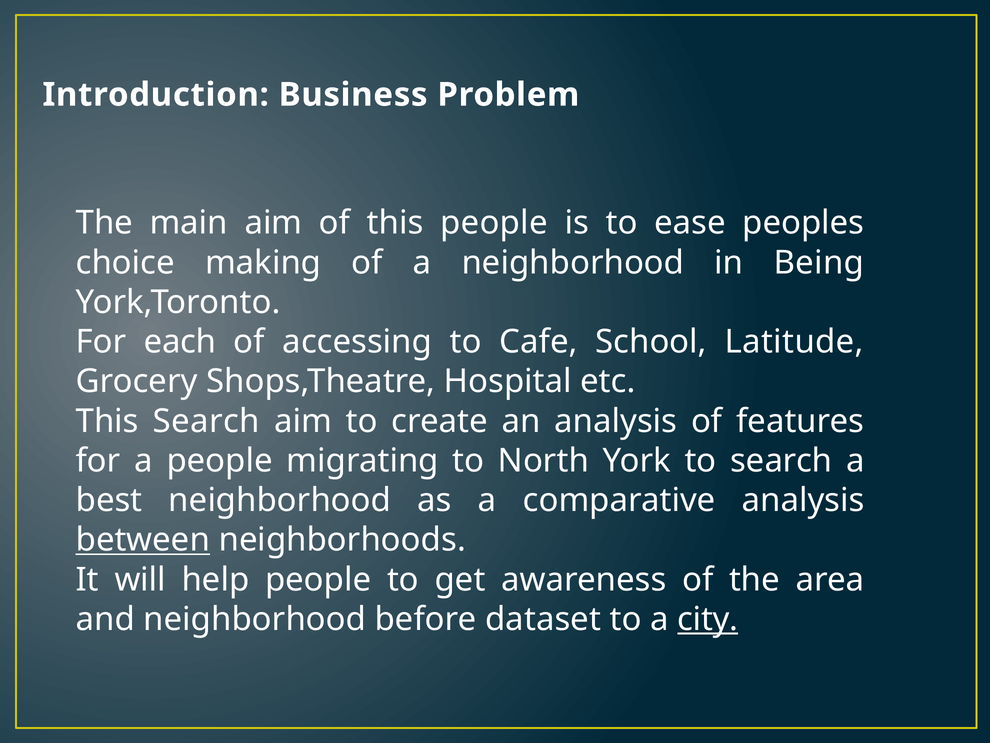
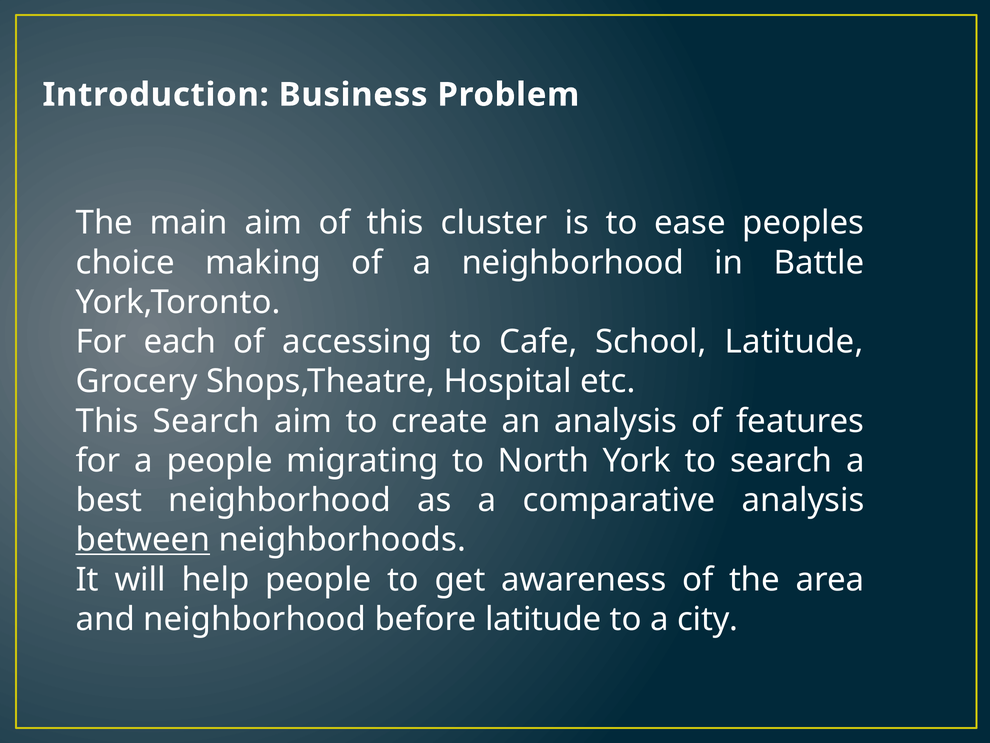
this people: people -> cluster (494, 223)
Being: Being -> Battle (819, 262)
before dataset: dataset -> latitude (543, 619)
city underline: present -> none (708, 619)
